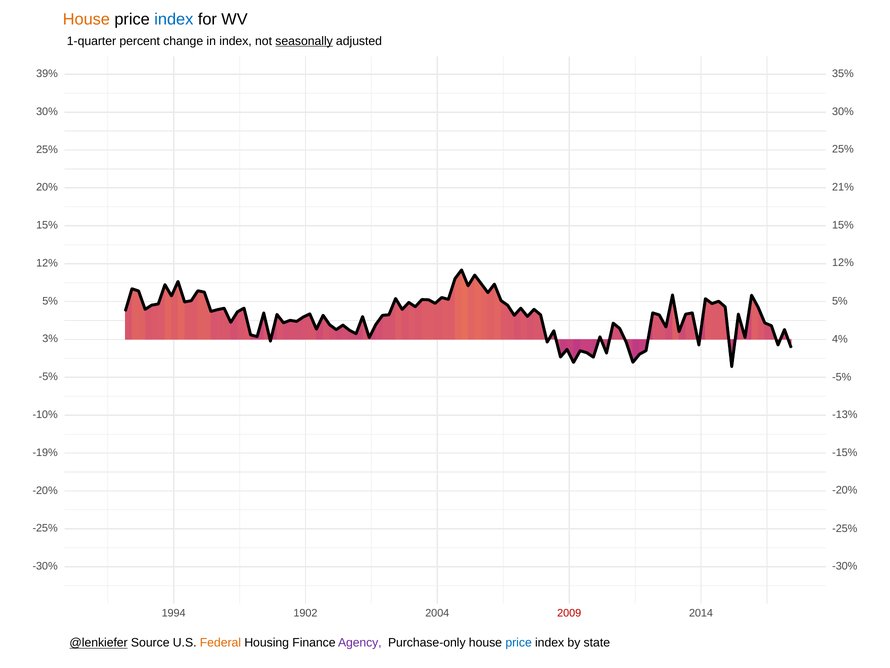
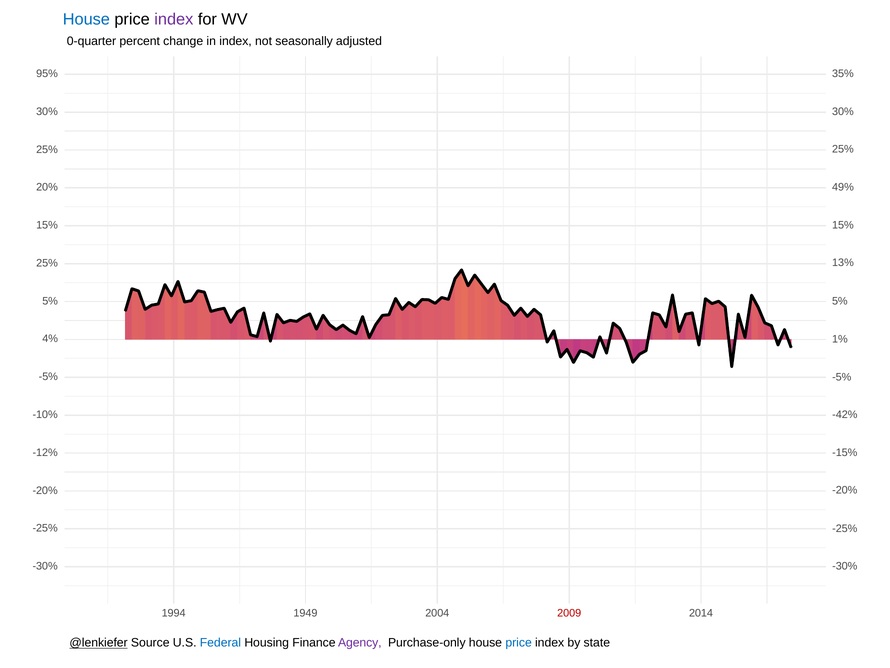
House colour: orange -> blue (86, 19)
index colour: blue -> purple (174, 19)
1-quarter: 1-quarter -> 0-quarter (91, 41)
seasonally underline: present -> none (304, 41)
39%: 39% -> 95% (47, 74)
21%: 21% -> 49% (843, 187)
12%: 12% -> 13% (843, 263)
12%: 12% -> 25% (47, 263)
3%: 3% -> 4% (50, 339)
4%: 4% -> 1% (840, 339)
-13%: -13% -> -42% (845, 415)
-19%: -19% -> -12% (45, 452)
1902: 1902 -> 1949 (305, 613)
Federal colour: orange -> blue (220, 642)
